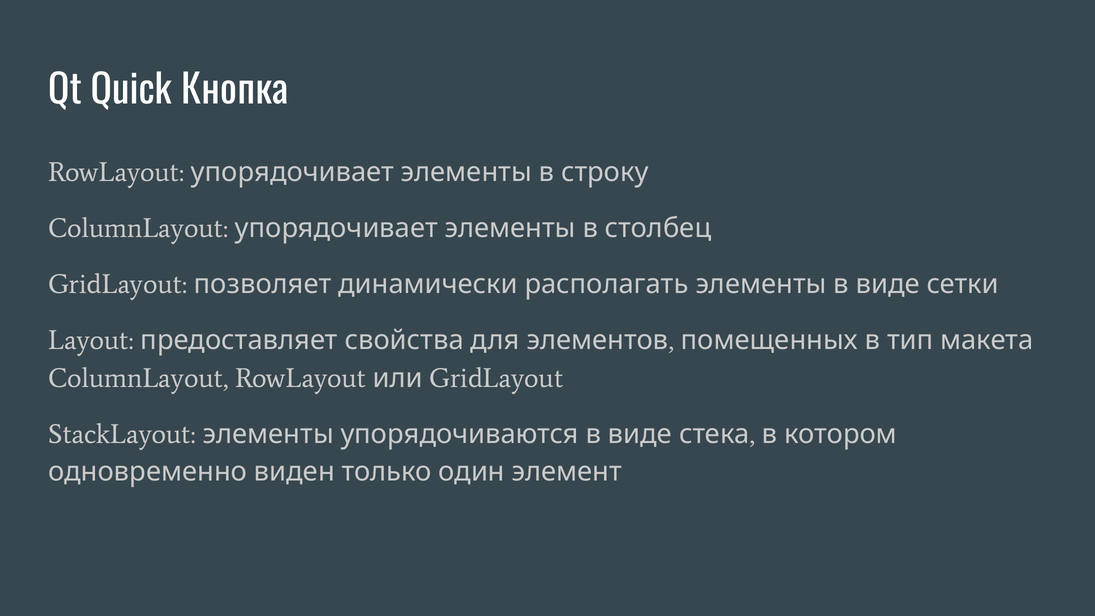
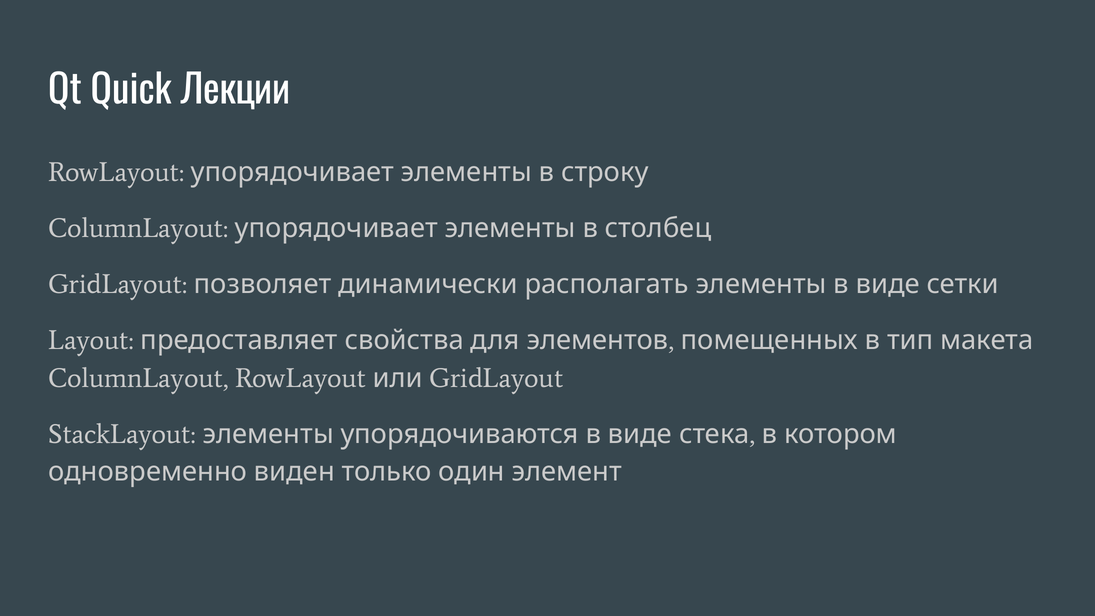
Кнопка: Кнопка -> Лекции (235, 91)
